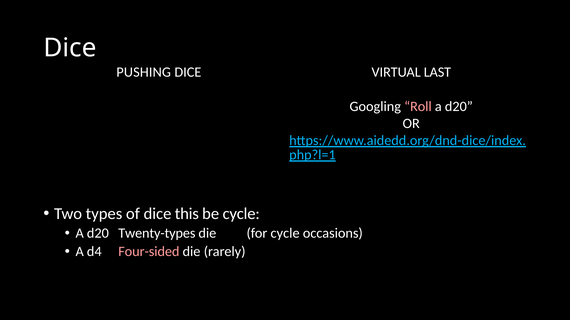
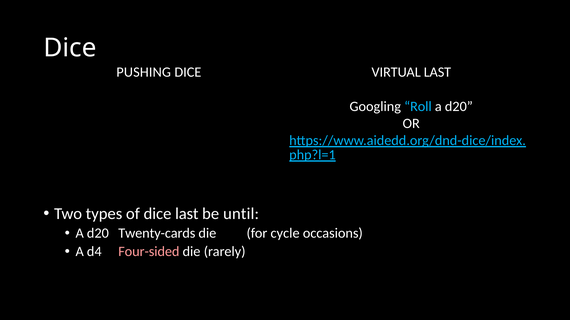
Roll colour: pink -> light blue (418, 107)
dice this: this -> last (187, 214)
be cycle: cycle -> until (241, 214)
Twenty-types: Twenty-types -> Twenty-cards (157, 234)
